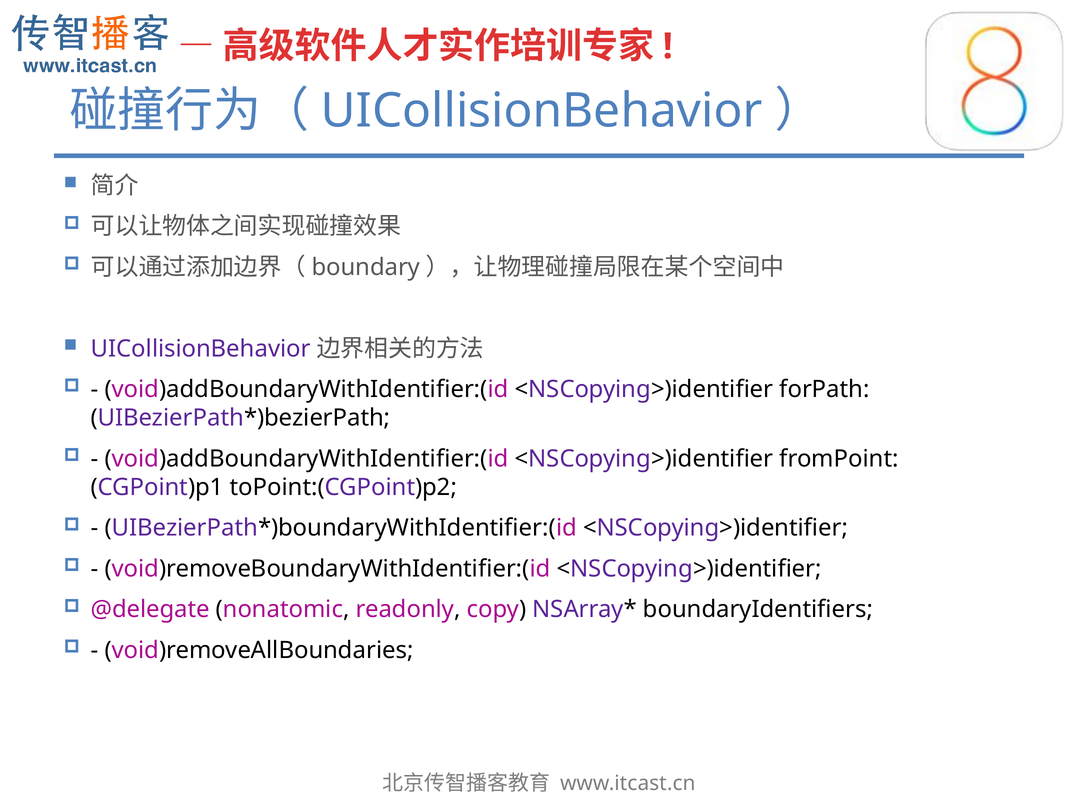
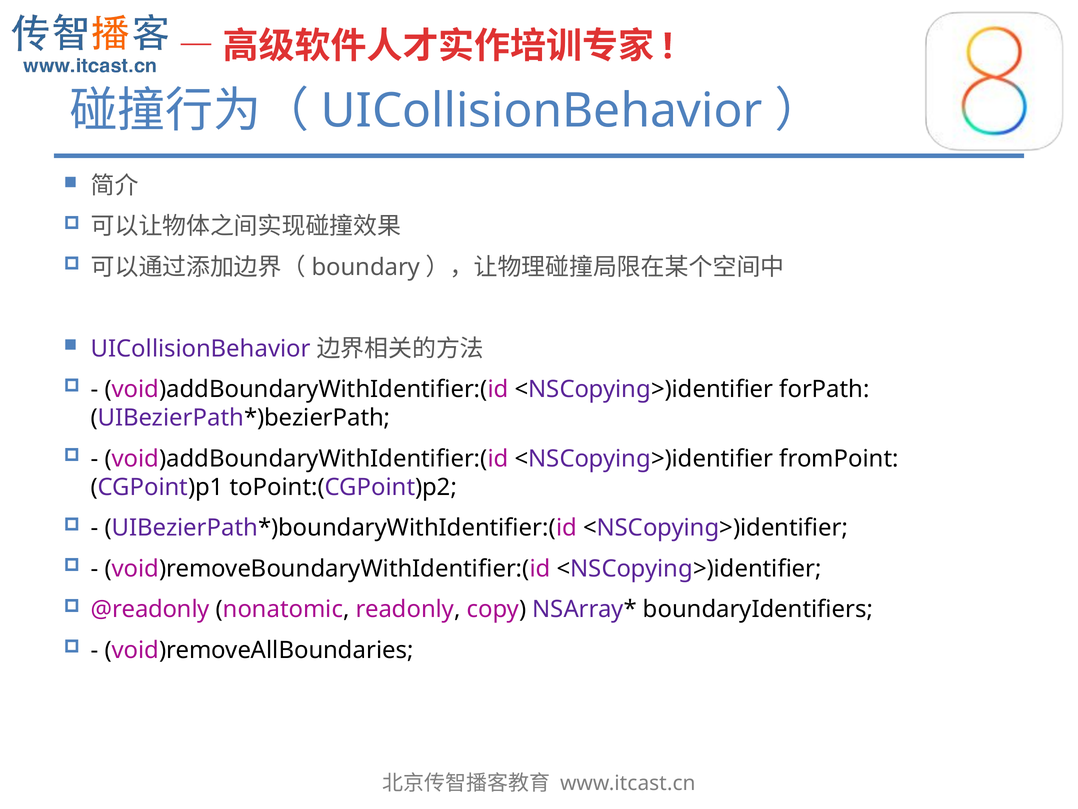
@delegate: @delegate -> @readonly (150, 609)
